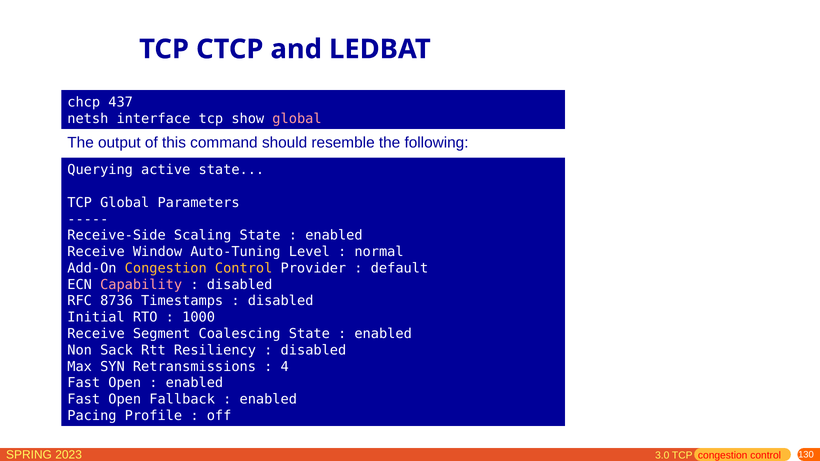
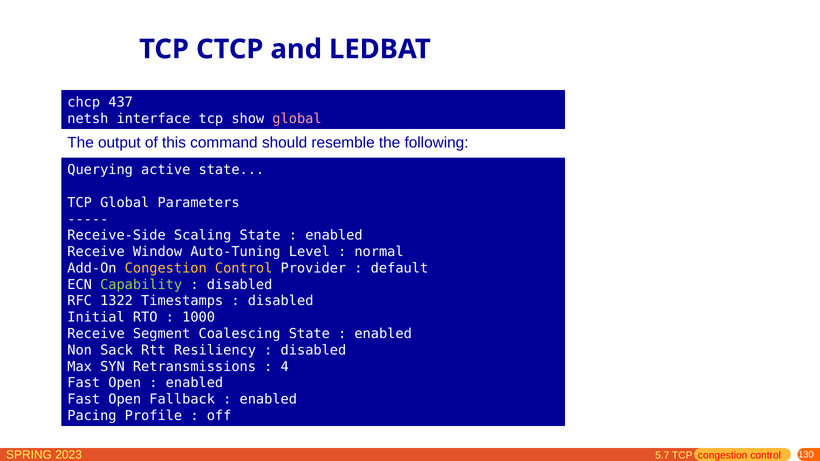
Capability colour: pink -> light green (141, 285)
8736: 8736 -> 1322 (117, 301)
3.0: 3.0 -> 5.7 (662, 455)
